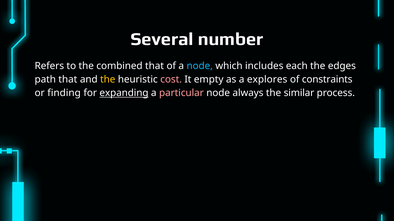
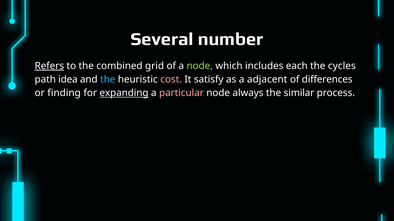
Refers underline: none -> present (49, 66)
combined that: that -> grid (155, 66)
node colour: light blue -> light green (200, 66)
edges: edges -> cycles (342, 66)
path that: that -> idea (68, 80)
the colour: yellow -> light blue (108, 80)
empty: empty -> satisfy (209, 80)
explores: explores -> adjacent (267, 80)
constraints: constraints -> differences (327, 80)
